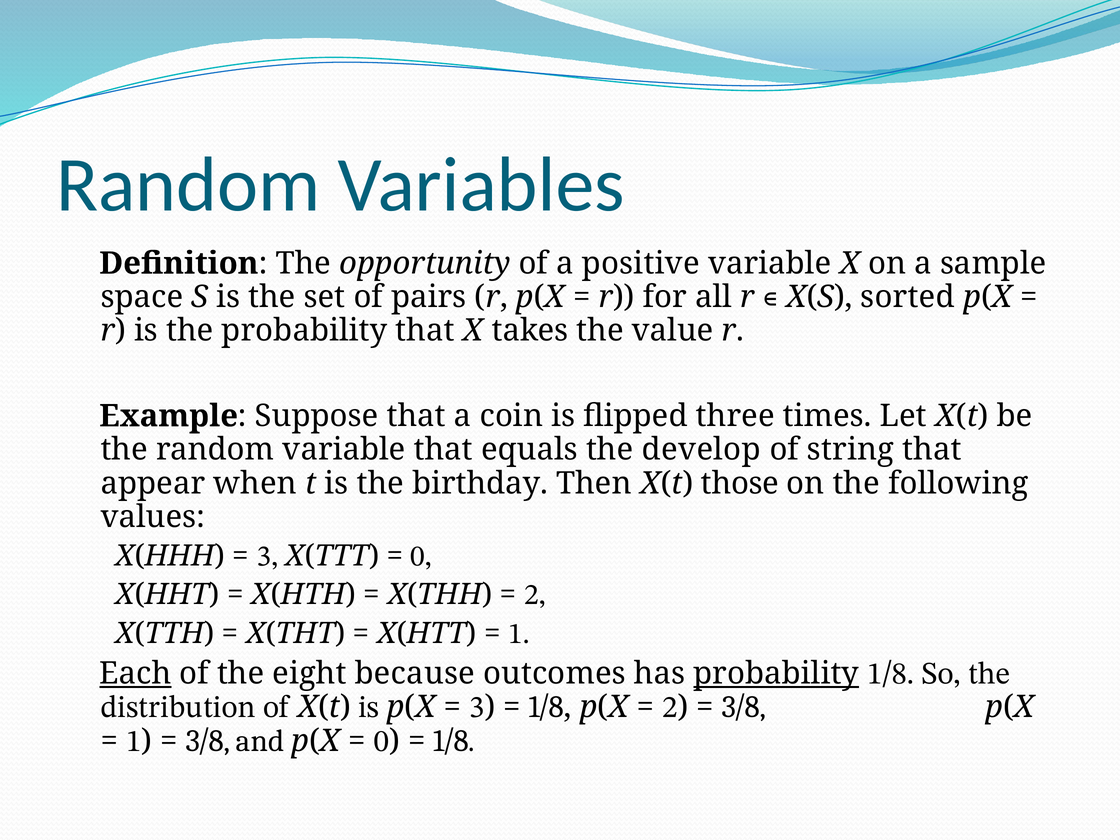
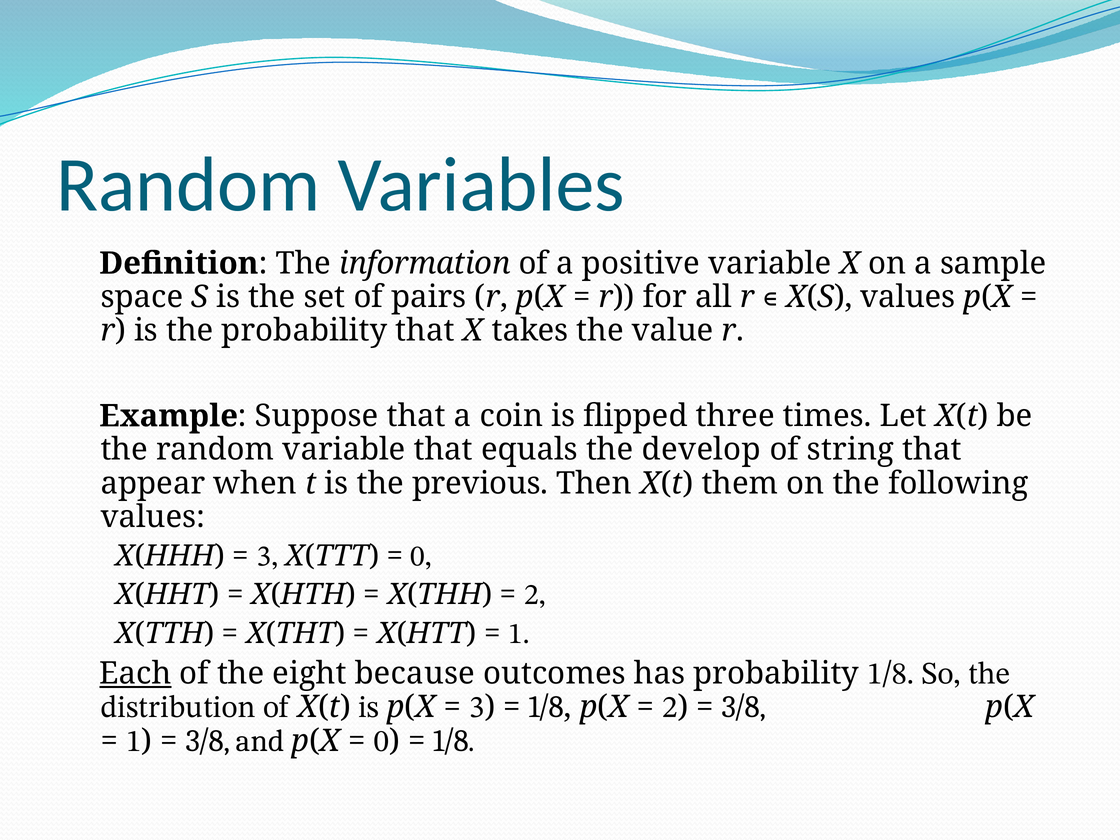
opportunity: opportunity -> information (425, 263)
X(S sorted: sorted -> values (908, 297)
birthday: birthday -> previous (480, 483)
those: those -> them (740, 483)
probability underline: present -> none (776, 674)
